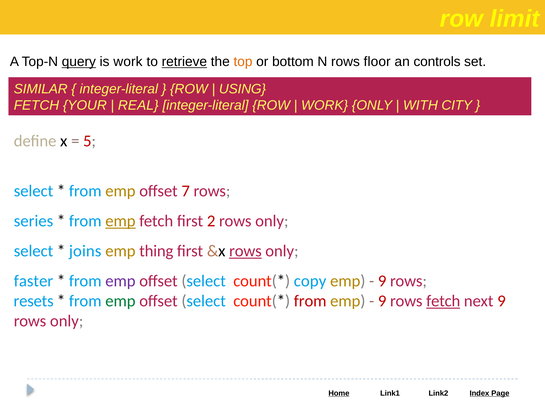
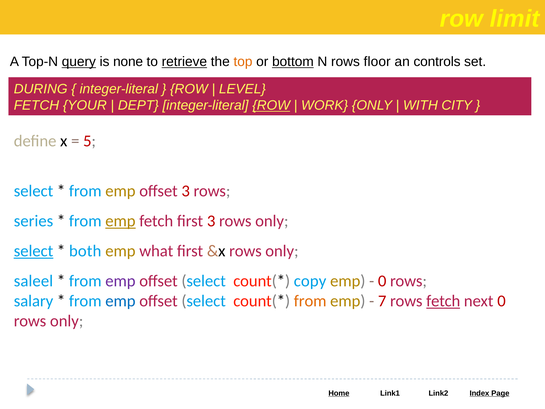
is work: work -> none (128, 62)
bottom underline: none -> present (293, 62)
SIMILAR: SIMILAR -> DURING (41, 89)
USING: USING -> LEVEL (242, 89)
REAL: REAL -> DEPT (138, 105)
ROW underline: none -> present (271, 105)
offset 7: 7 -> 3 (186, 191)
first 2: 2 -> 3 (211, 221)
select underline: none -> present (34, 251)
joins: joins -> both (85, 251)
thing: thing -> what (156, 251)
rows underline: present -> none (245, 251)
faster: faster -> saleel (33, 281)
9: 9 -> 0 (382, 281)
resets: resets -> salary (34, 301)
emp colour: green -> blue (120, 301)
from colour: red -> orange (310, 301)
9: 9 -> 7 (382, 301)
next 9: 9 -> 0 (501, 301)
